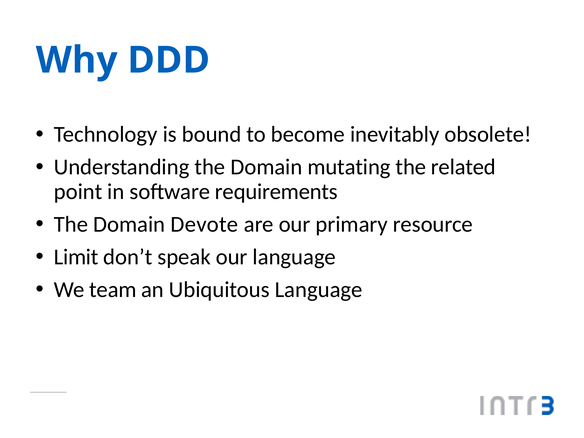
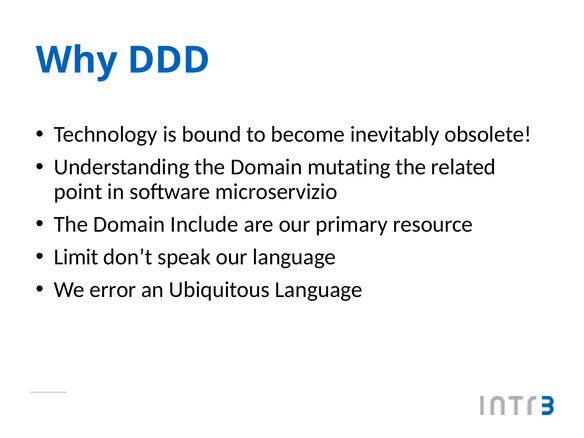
requirements: requirements -> microservizio (276, 192)
Devote: Devote -> Include (204, 224)
team: team -> error (113, 290)
